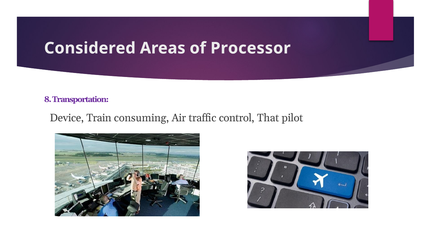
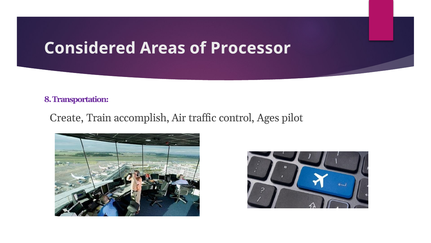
Device: Device -> Create (67, 118)
consuming: consuming -> accomplish (142, 118)
That: That -> Ages (268, 118)
